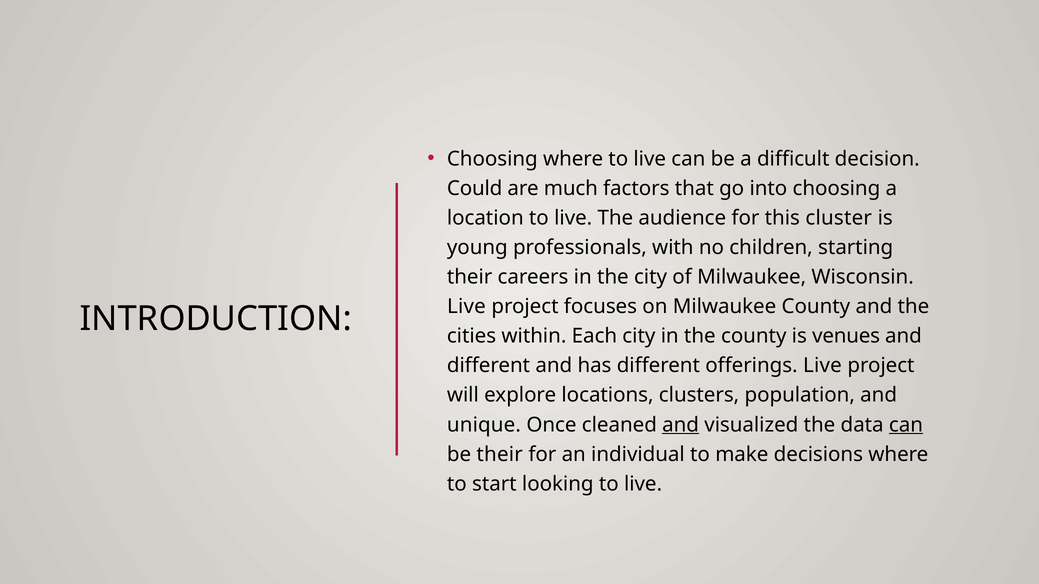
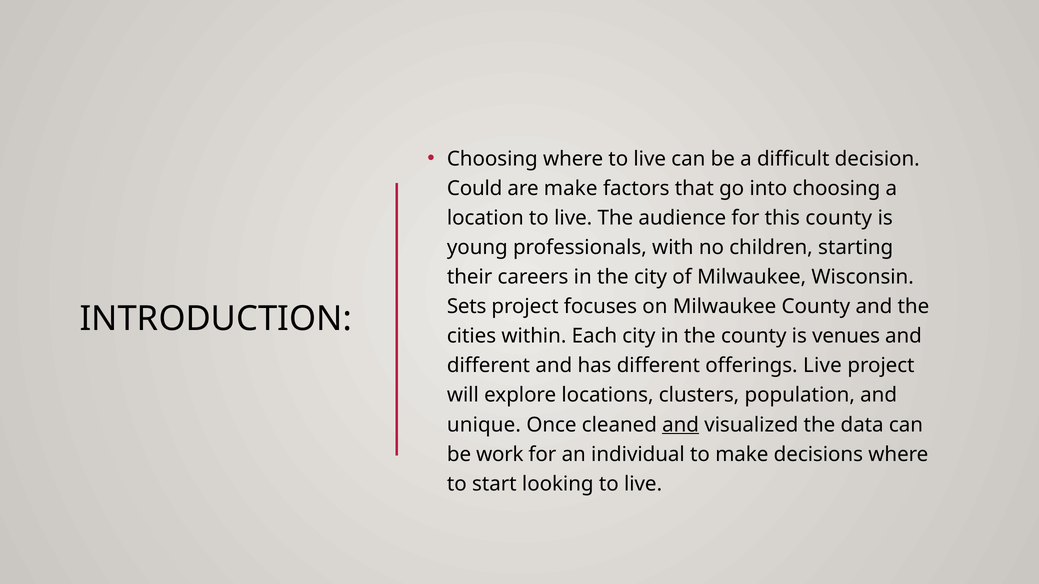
are much: much -> make (571, 188)
this cluster: cluster -> county (839, 218)
Live: Live -> Sets (467, 307)
can underline: present -> none (906, 425)
be their: their -> work (500, 455)
